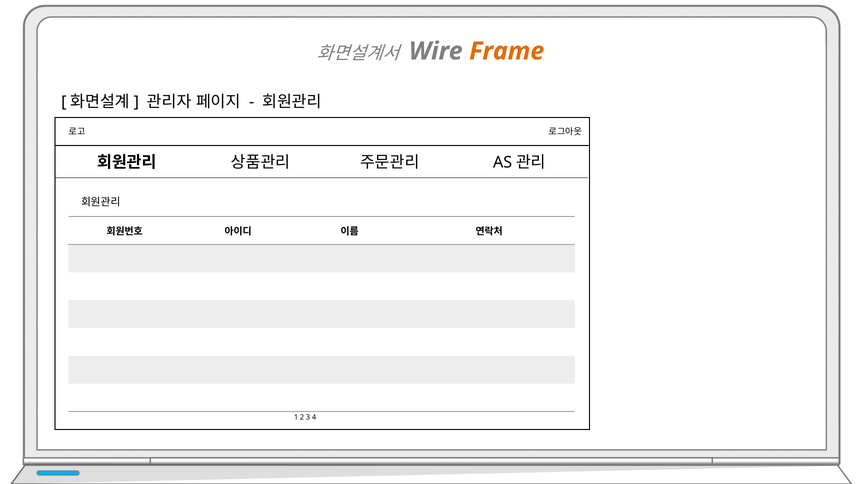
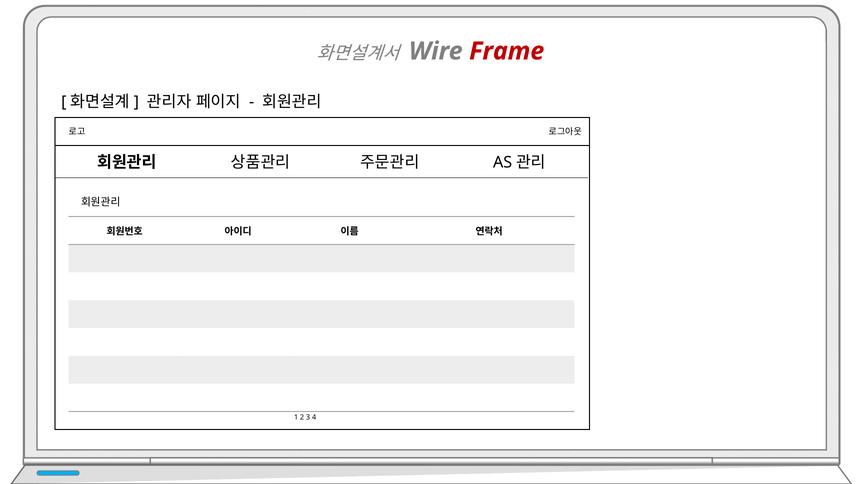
Frame colour: orange -> red (507, 51)
